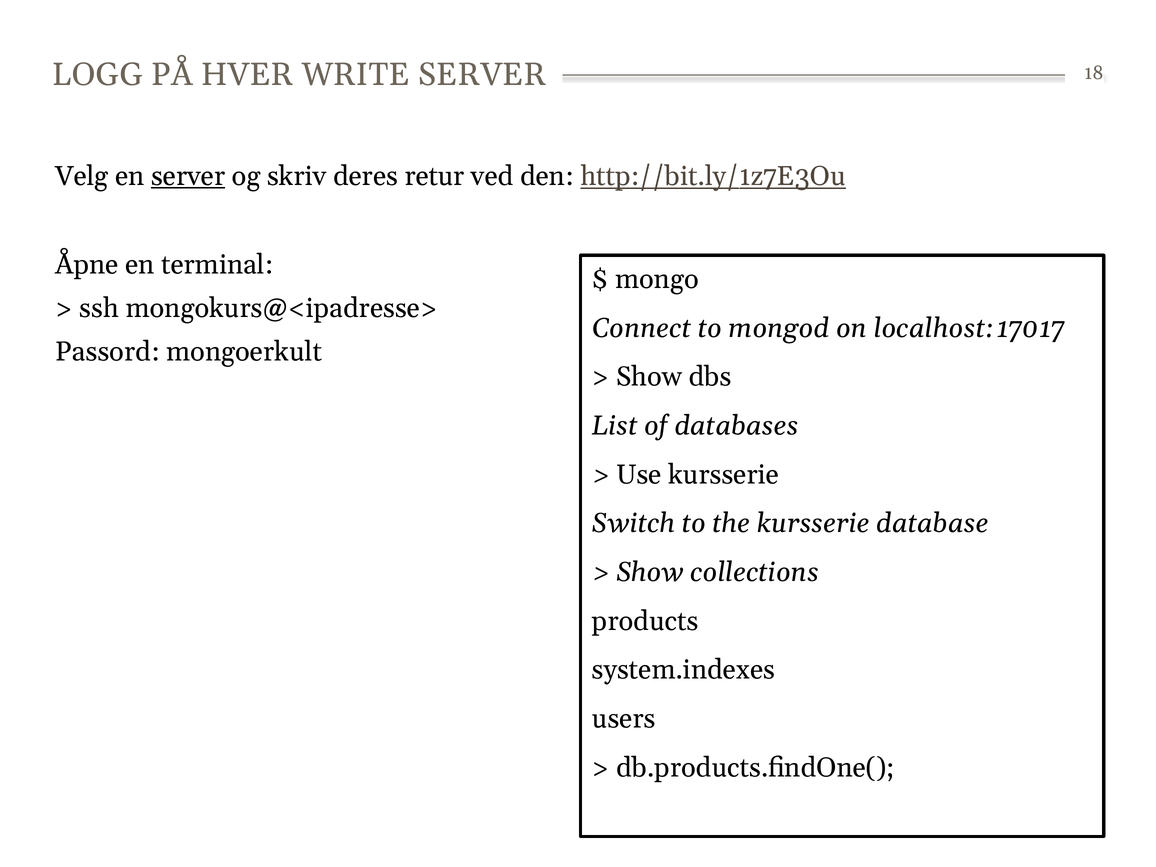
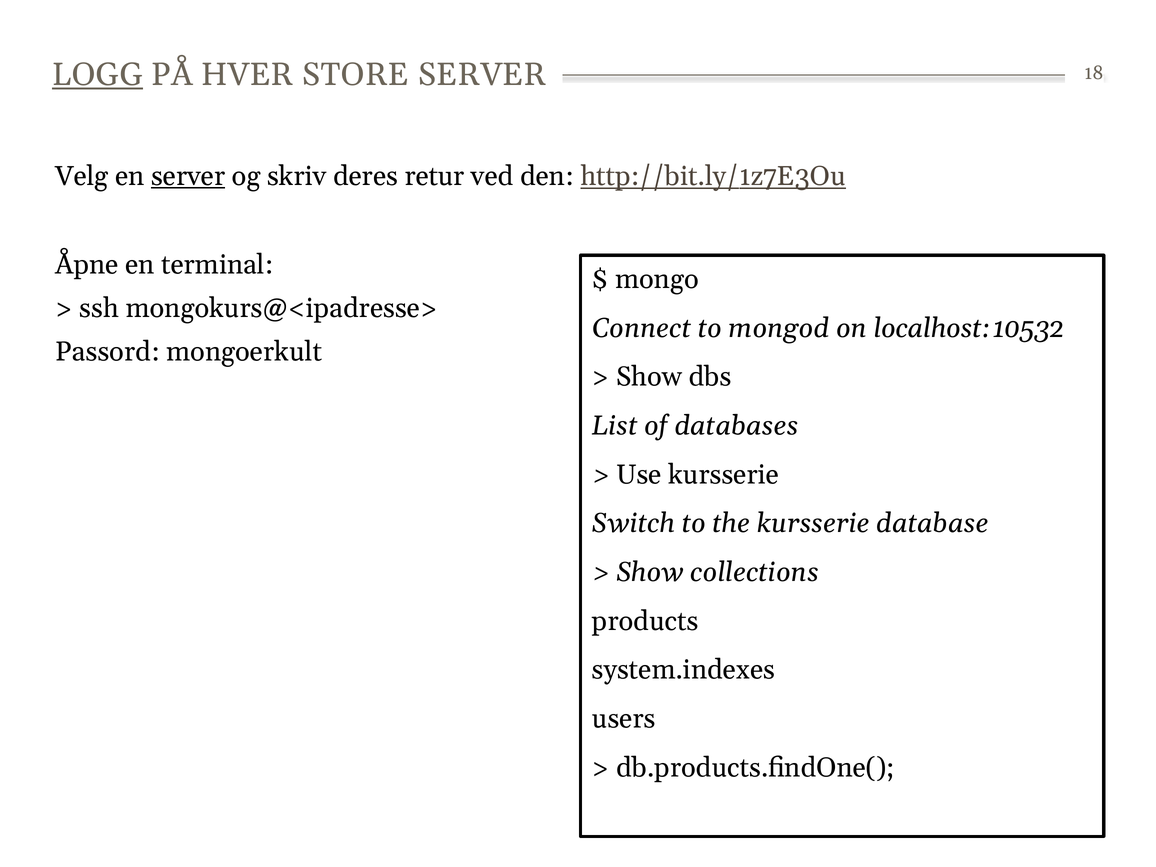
LOGG underline: none -> present (98, 75)
WRITE: WRITE -> STORE (356, 75)
localhost:17017: localhost:17017 -> localhost:10532 (969, 328)
